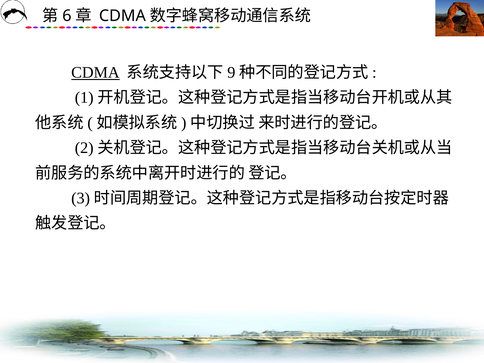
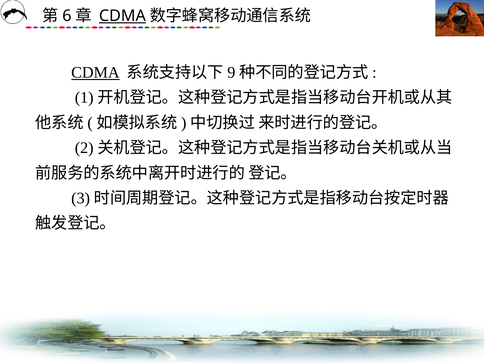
CDMA underline: none -> present (122, 16)
